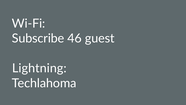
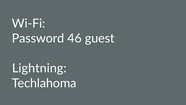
Subscribe: Subscribe -> Password (38, 38)
